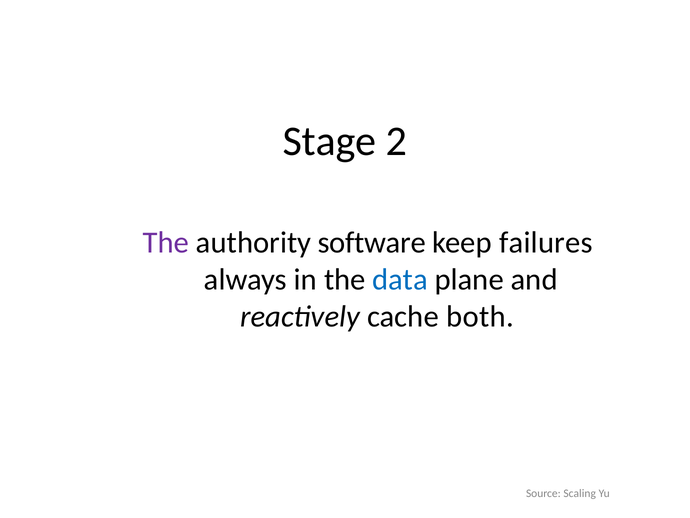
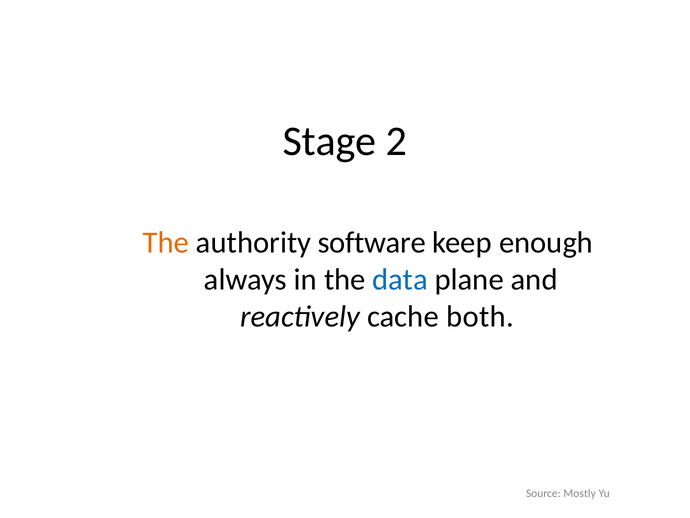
The colour: purple -> orange (166, 242)
failures: failures -> enough (546, 242)
Scaling: Scaling -> Mostly (580, 493)
